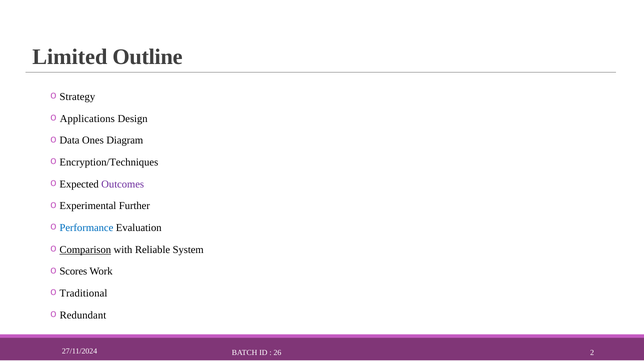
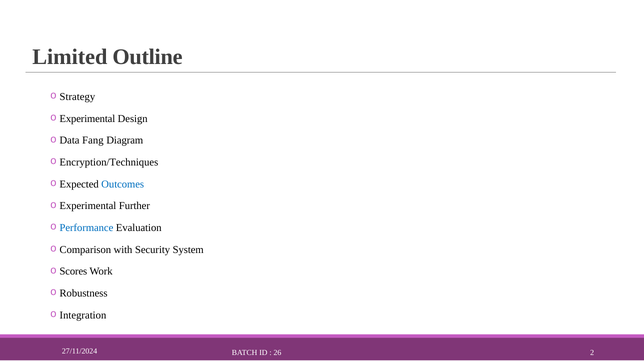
Applications: Applications -> Experimental (87, 119)
Ones: Ones -> Fang (93, 141)
Outcomes colour: purple -> blue (123, 184)
Comparison underline: present -> none (85, 250)
Reliable: Reliable -> Security (153, 250)
Traditional: Traditional -> Robustness (84, 293)
Redundant: Redundant -> Integration (83, 315)
